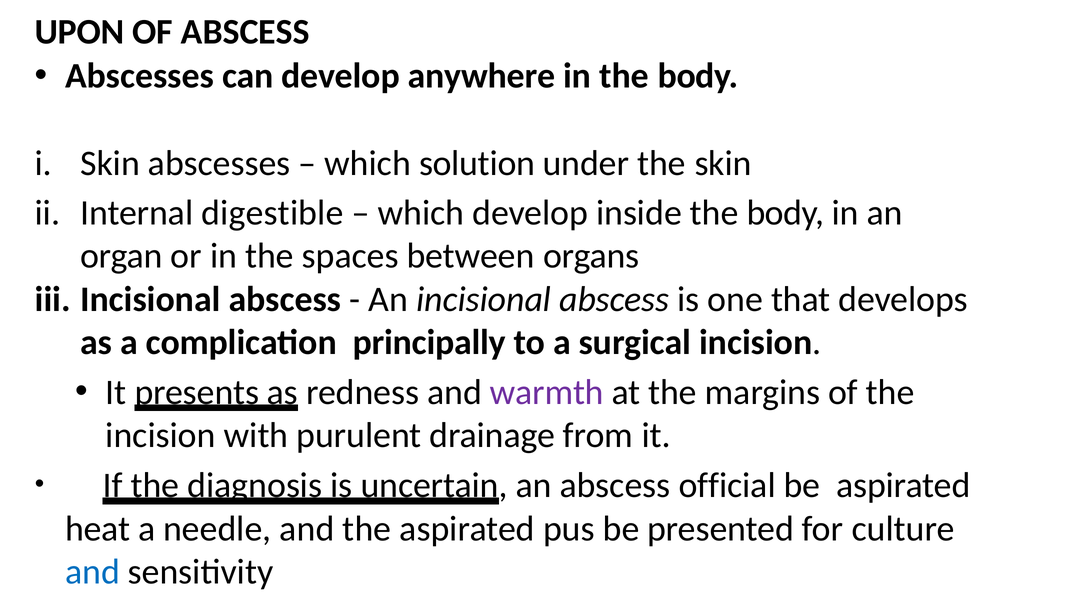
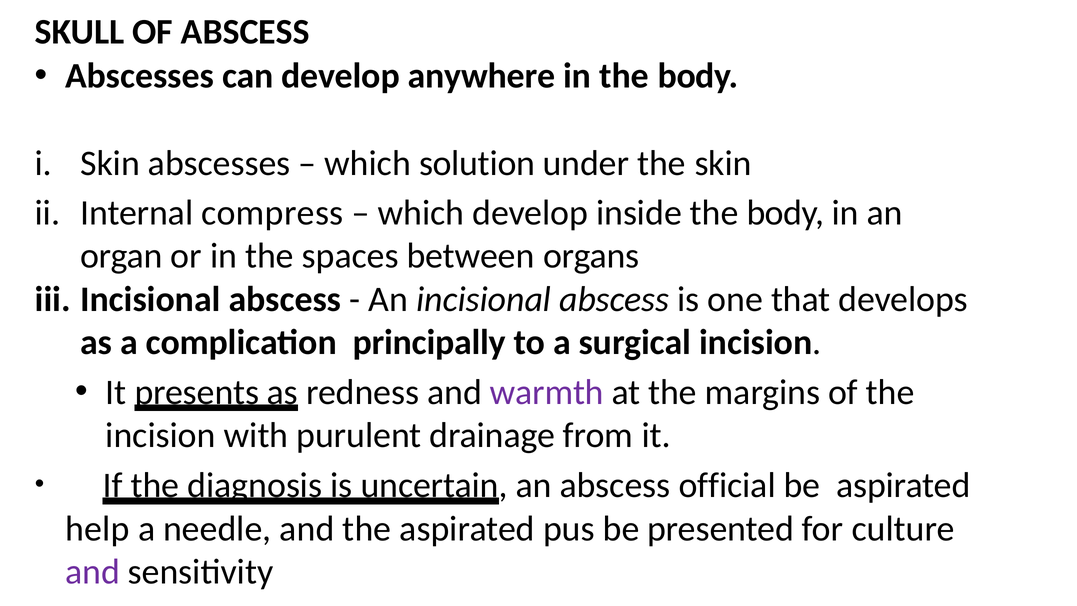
UPON: UPON -> SKULL (80, 32)
digestible: digestible -> compress (272, 213)
heat: heat -> help (97, 529)
and colour: blue -> purple (92, 572)
